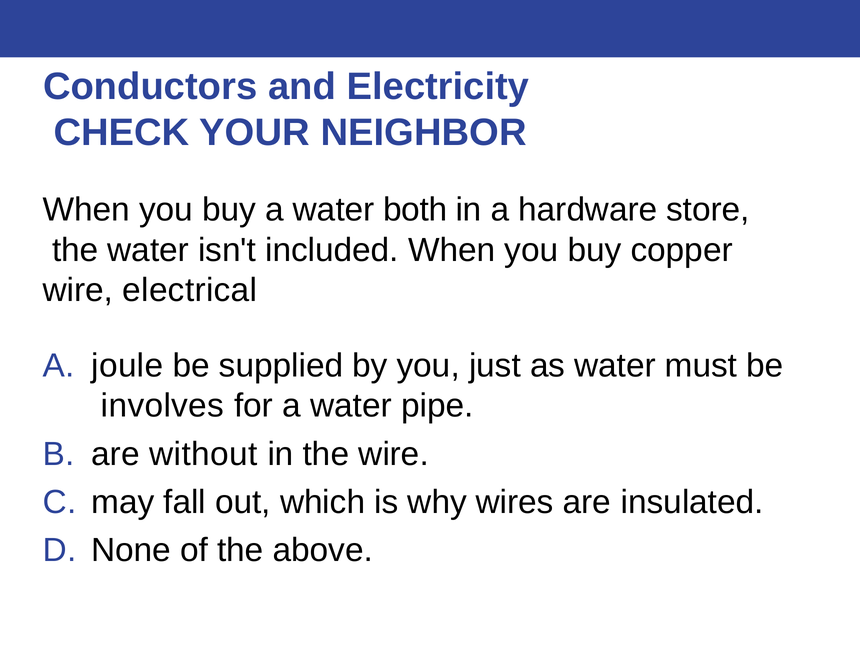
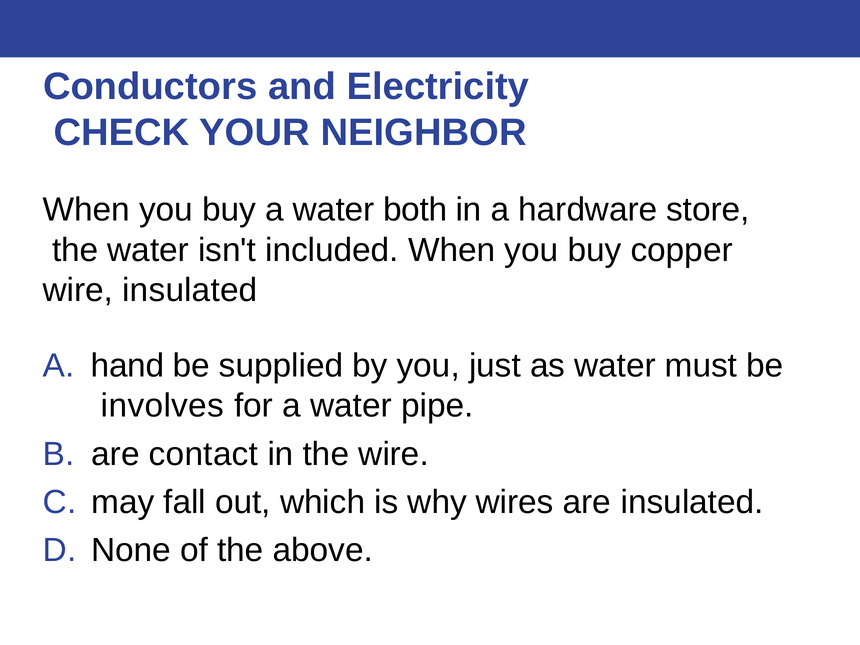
wire electrical: electrical -> insulated (190, 290)
joule: joule -> hand (128, 366)
without: without -> contact (203, 454)
